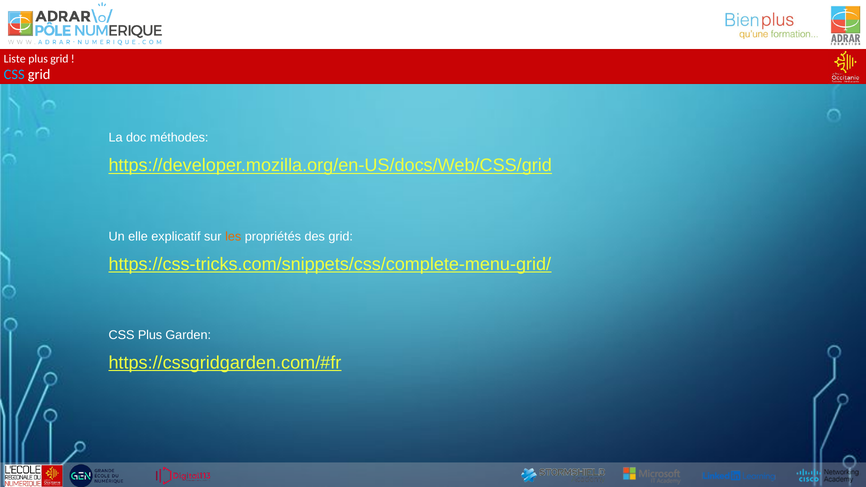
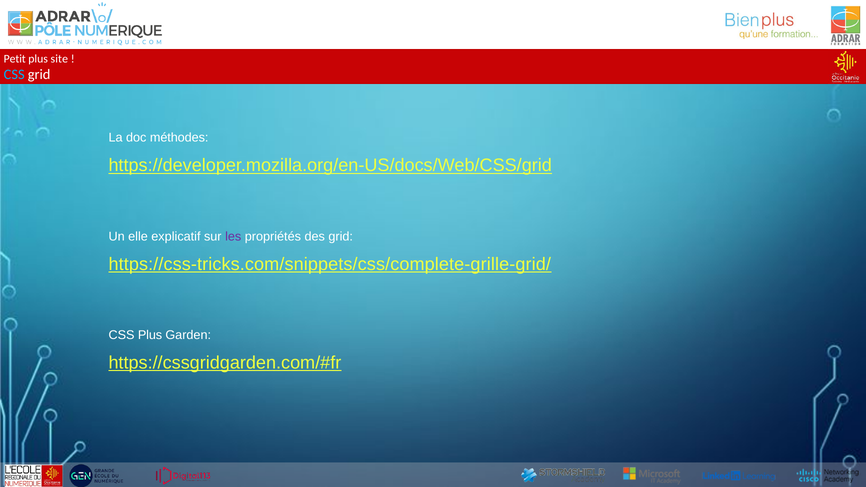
Liste: Liste -> Petit (15, 59)
plus grid: grid -> site (59, 59)
les colour: orange -> purple (233, 236)
https://css-tricks.com/snippets/css/complete-menu-grid/: https://css-tricks.com/snippets/css/complete-menu-grid/ -> https://css-tricks.com/snippets/css/complete-grille-grid/ (330, 264)
